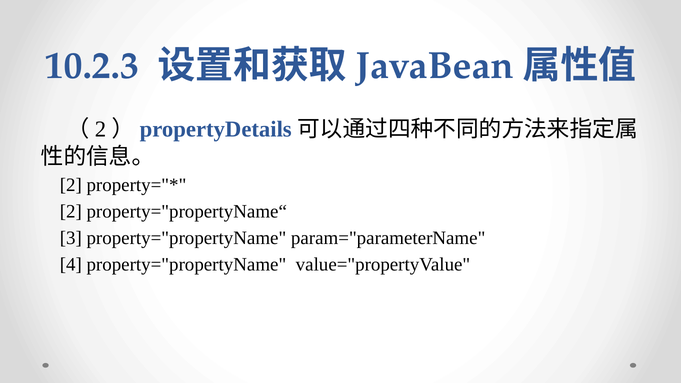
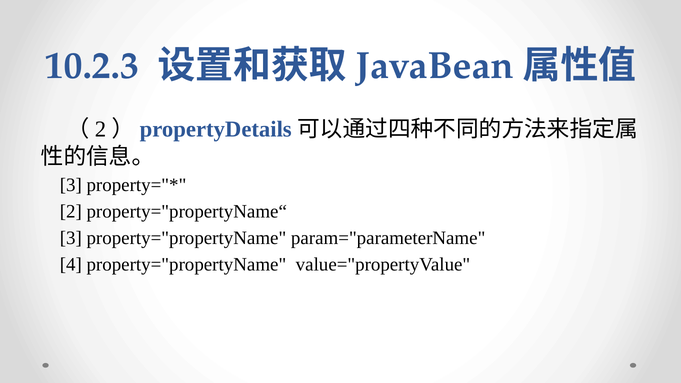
2: 2 -> 3 (71, 185)
